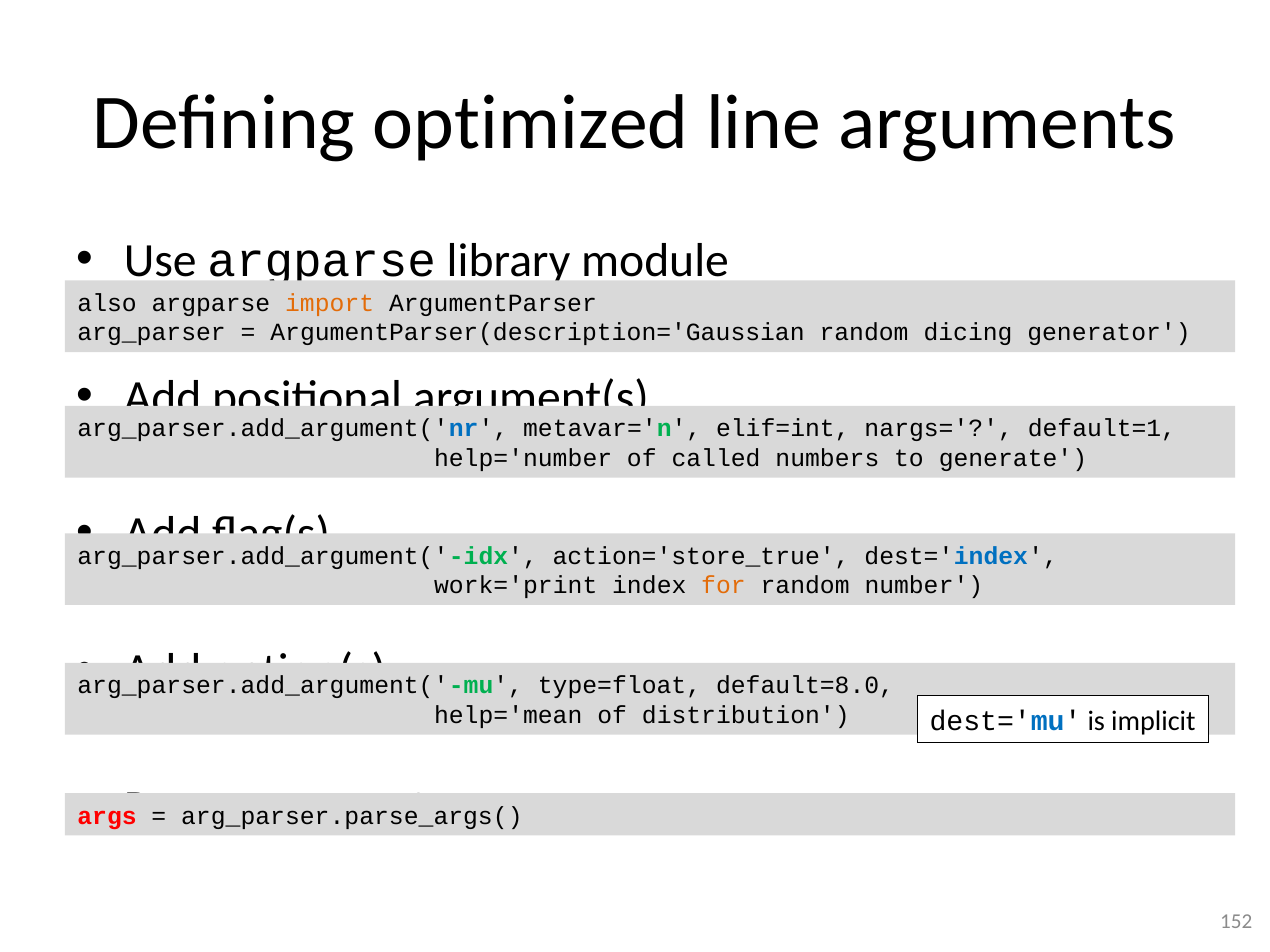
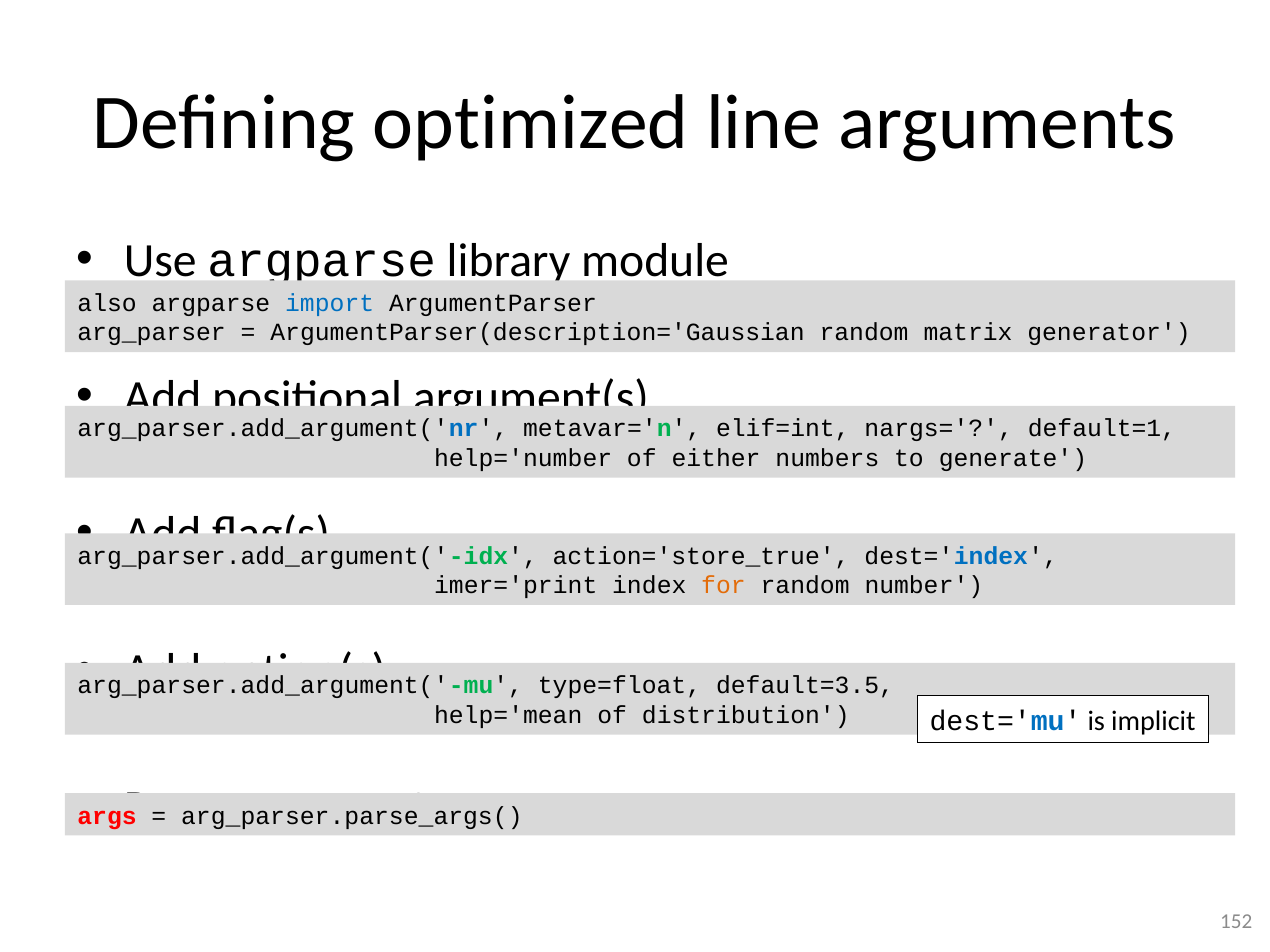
import colour: orange -> blue (330, 303)
dicing: dicing -> matrix (968, 333)
called: called -> either (716, 459)
work='print: work='print -> imer='print (516, 586)
default=8.0: default=8.0 -> default=3.5 (805, 686)
